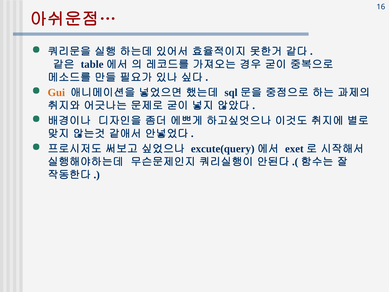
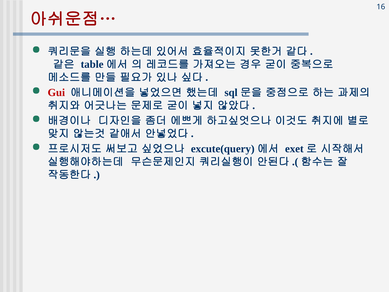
Gui colour: orange -> red (56, 92)
